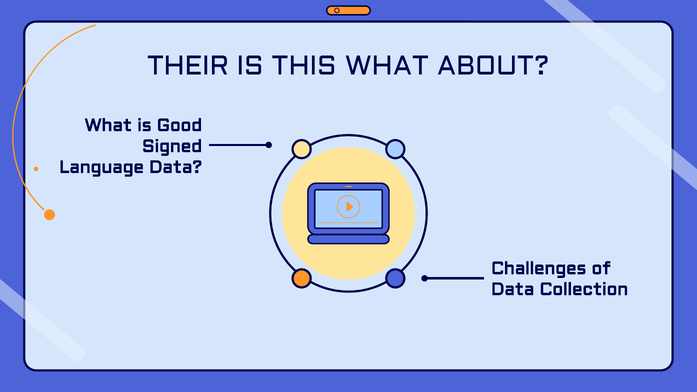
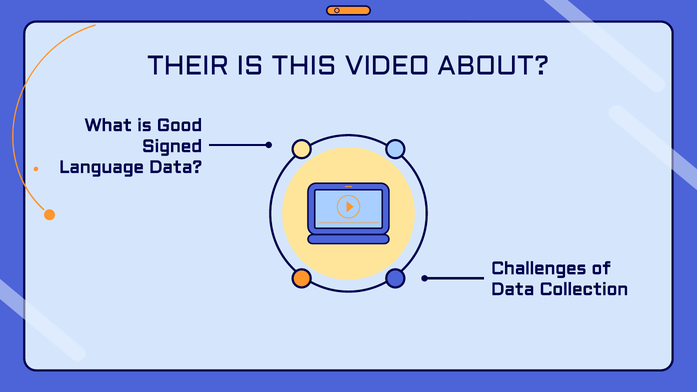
THIS WHAT: WHAT -> VIDEO (387, 66)
